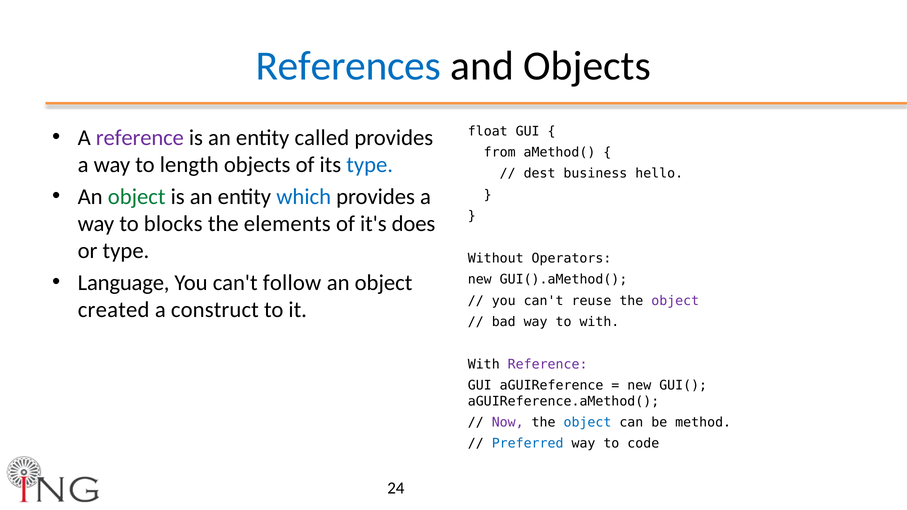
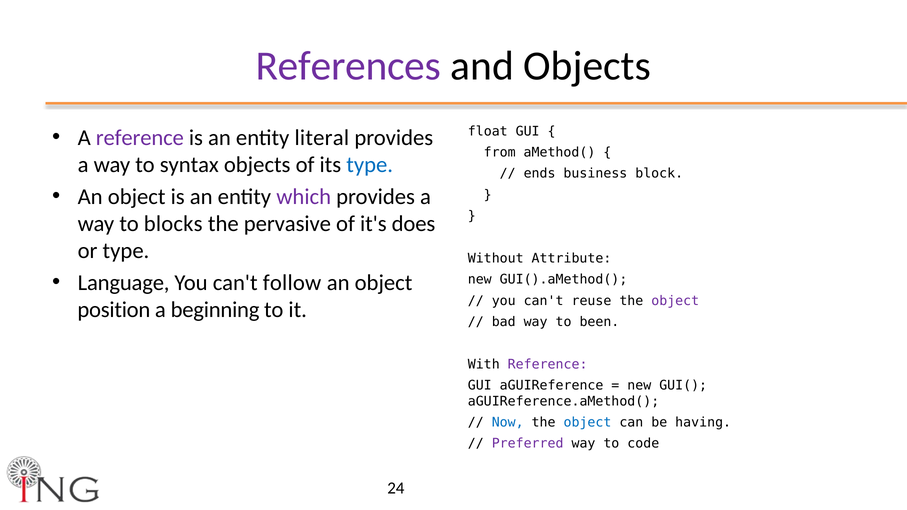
References colour: blue -> purple (348, 66)
called: called -> literal (322, 138)
length: length -> syntax (189, 165)
dest: dest -> ends (540, 174)
hello: hello -> block (659, 174)
object colour: green -> black (137, 197)
which colour: blue -> purple (304, 197)
elements: elements -> pervasive (287, 224)
Operators: Operators -> Attribute (571, 258)
created: created -> position (114, 310)
construct: construct -> beginning (215, 310)
to with: with -> been (599, 322)
Now colour: purple -> blue (508, 423)
method: method -> having (703, 423)
Preferred colour: blue -> purple (528, 444)
